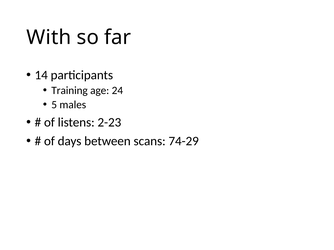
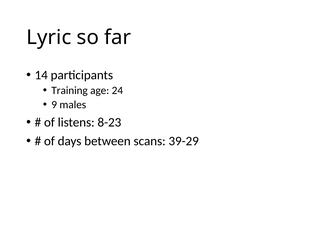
With: With -> Lyric (49, 37)
5: 5 -> 9 (54, 105)
2-23: 2-23 -> 8-23 (109, 123)
74-29: 74-29 -> 39-29 (184, 141)
